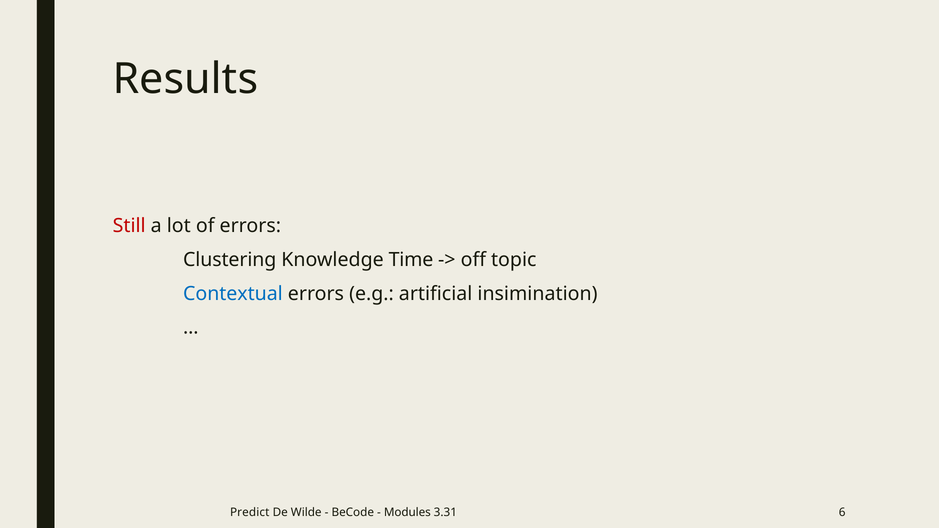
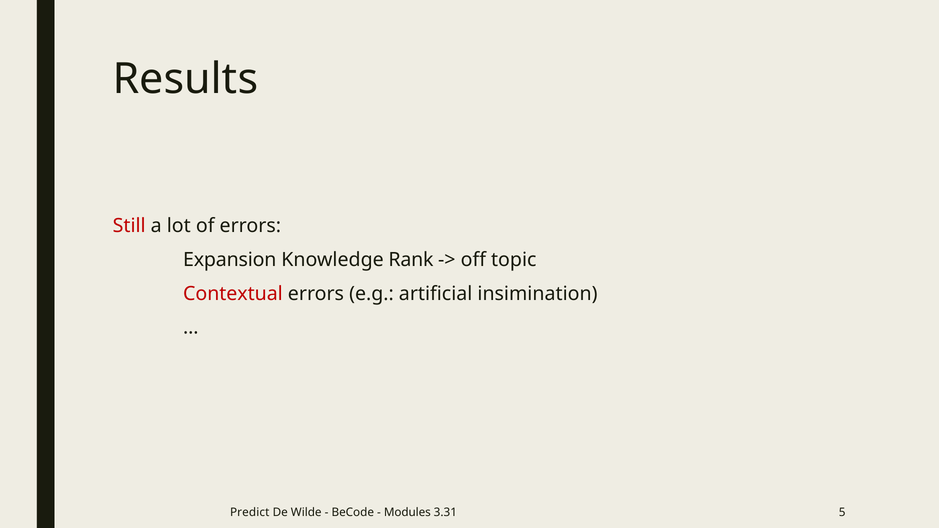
Clustering: Clustering -> Expansion (230, 260)
Time: Time -> Rank (411, 260)
Contextual colour: blue -> red (233, 294)
6: 6 -> 5 (842, 512)
